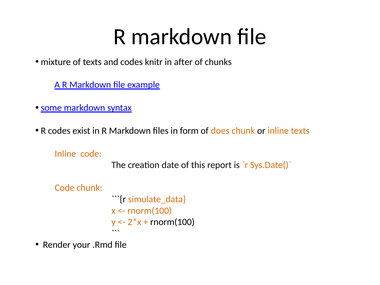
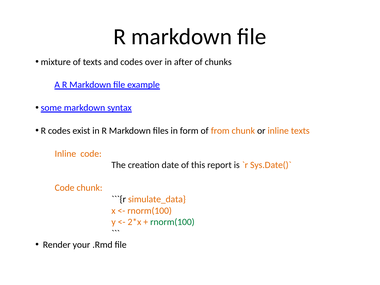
knitr: knitr -> over (154, 62)
does: does -> from (220, 131)
rnorm(100 colour: black -> green (172, 222)
